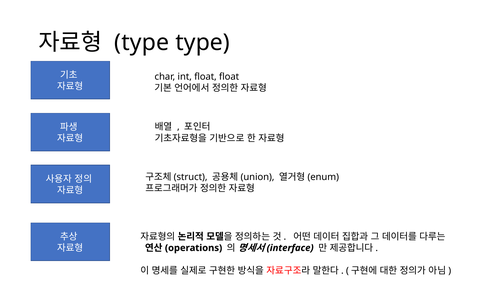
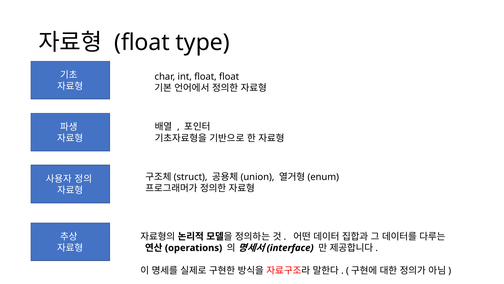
type: type -> float (142, 42)
